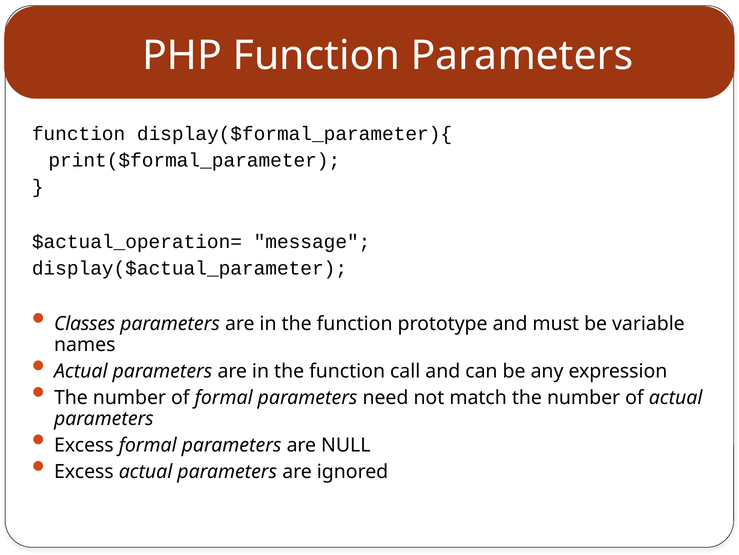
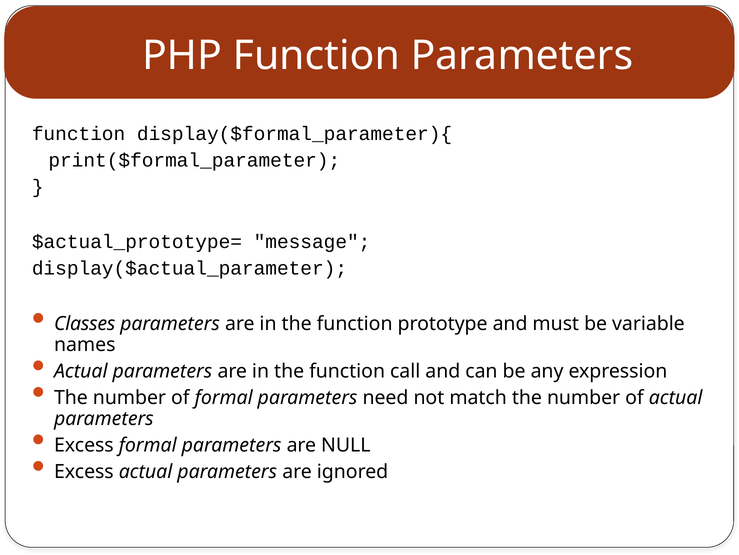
$actual_operation=: $actual_operation= -> $actual_prototype= (137, 242)
